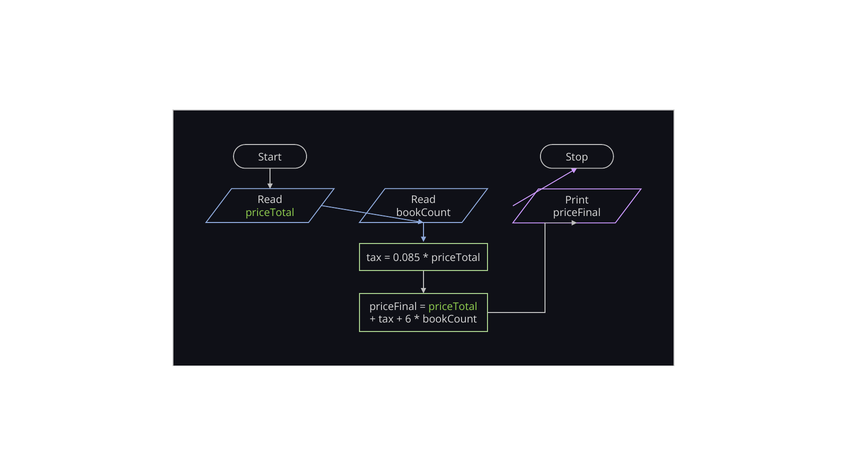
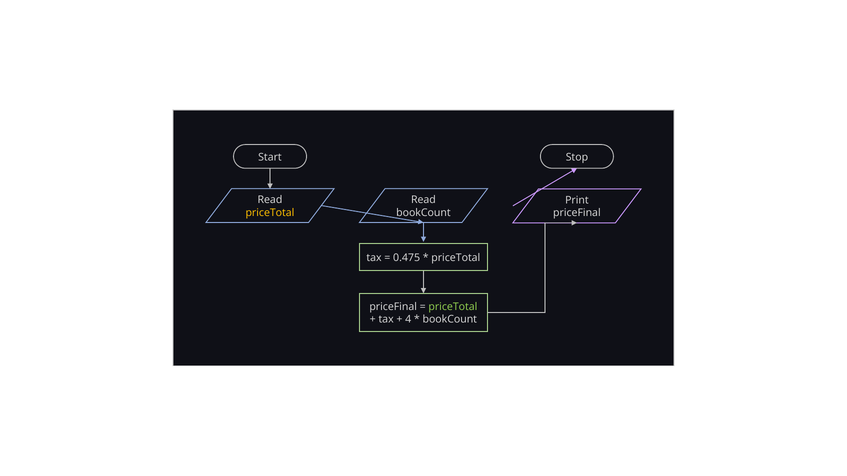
priceTotal colour: light green -> yellow (270, 213)
0.085: 0.085 -> 0.475 (407, 258)
6: 6 -> 4 (408, 320)
